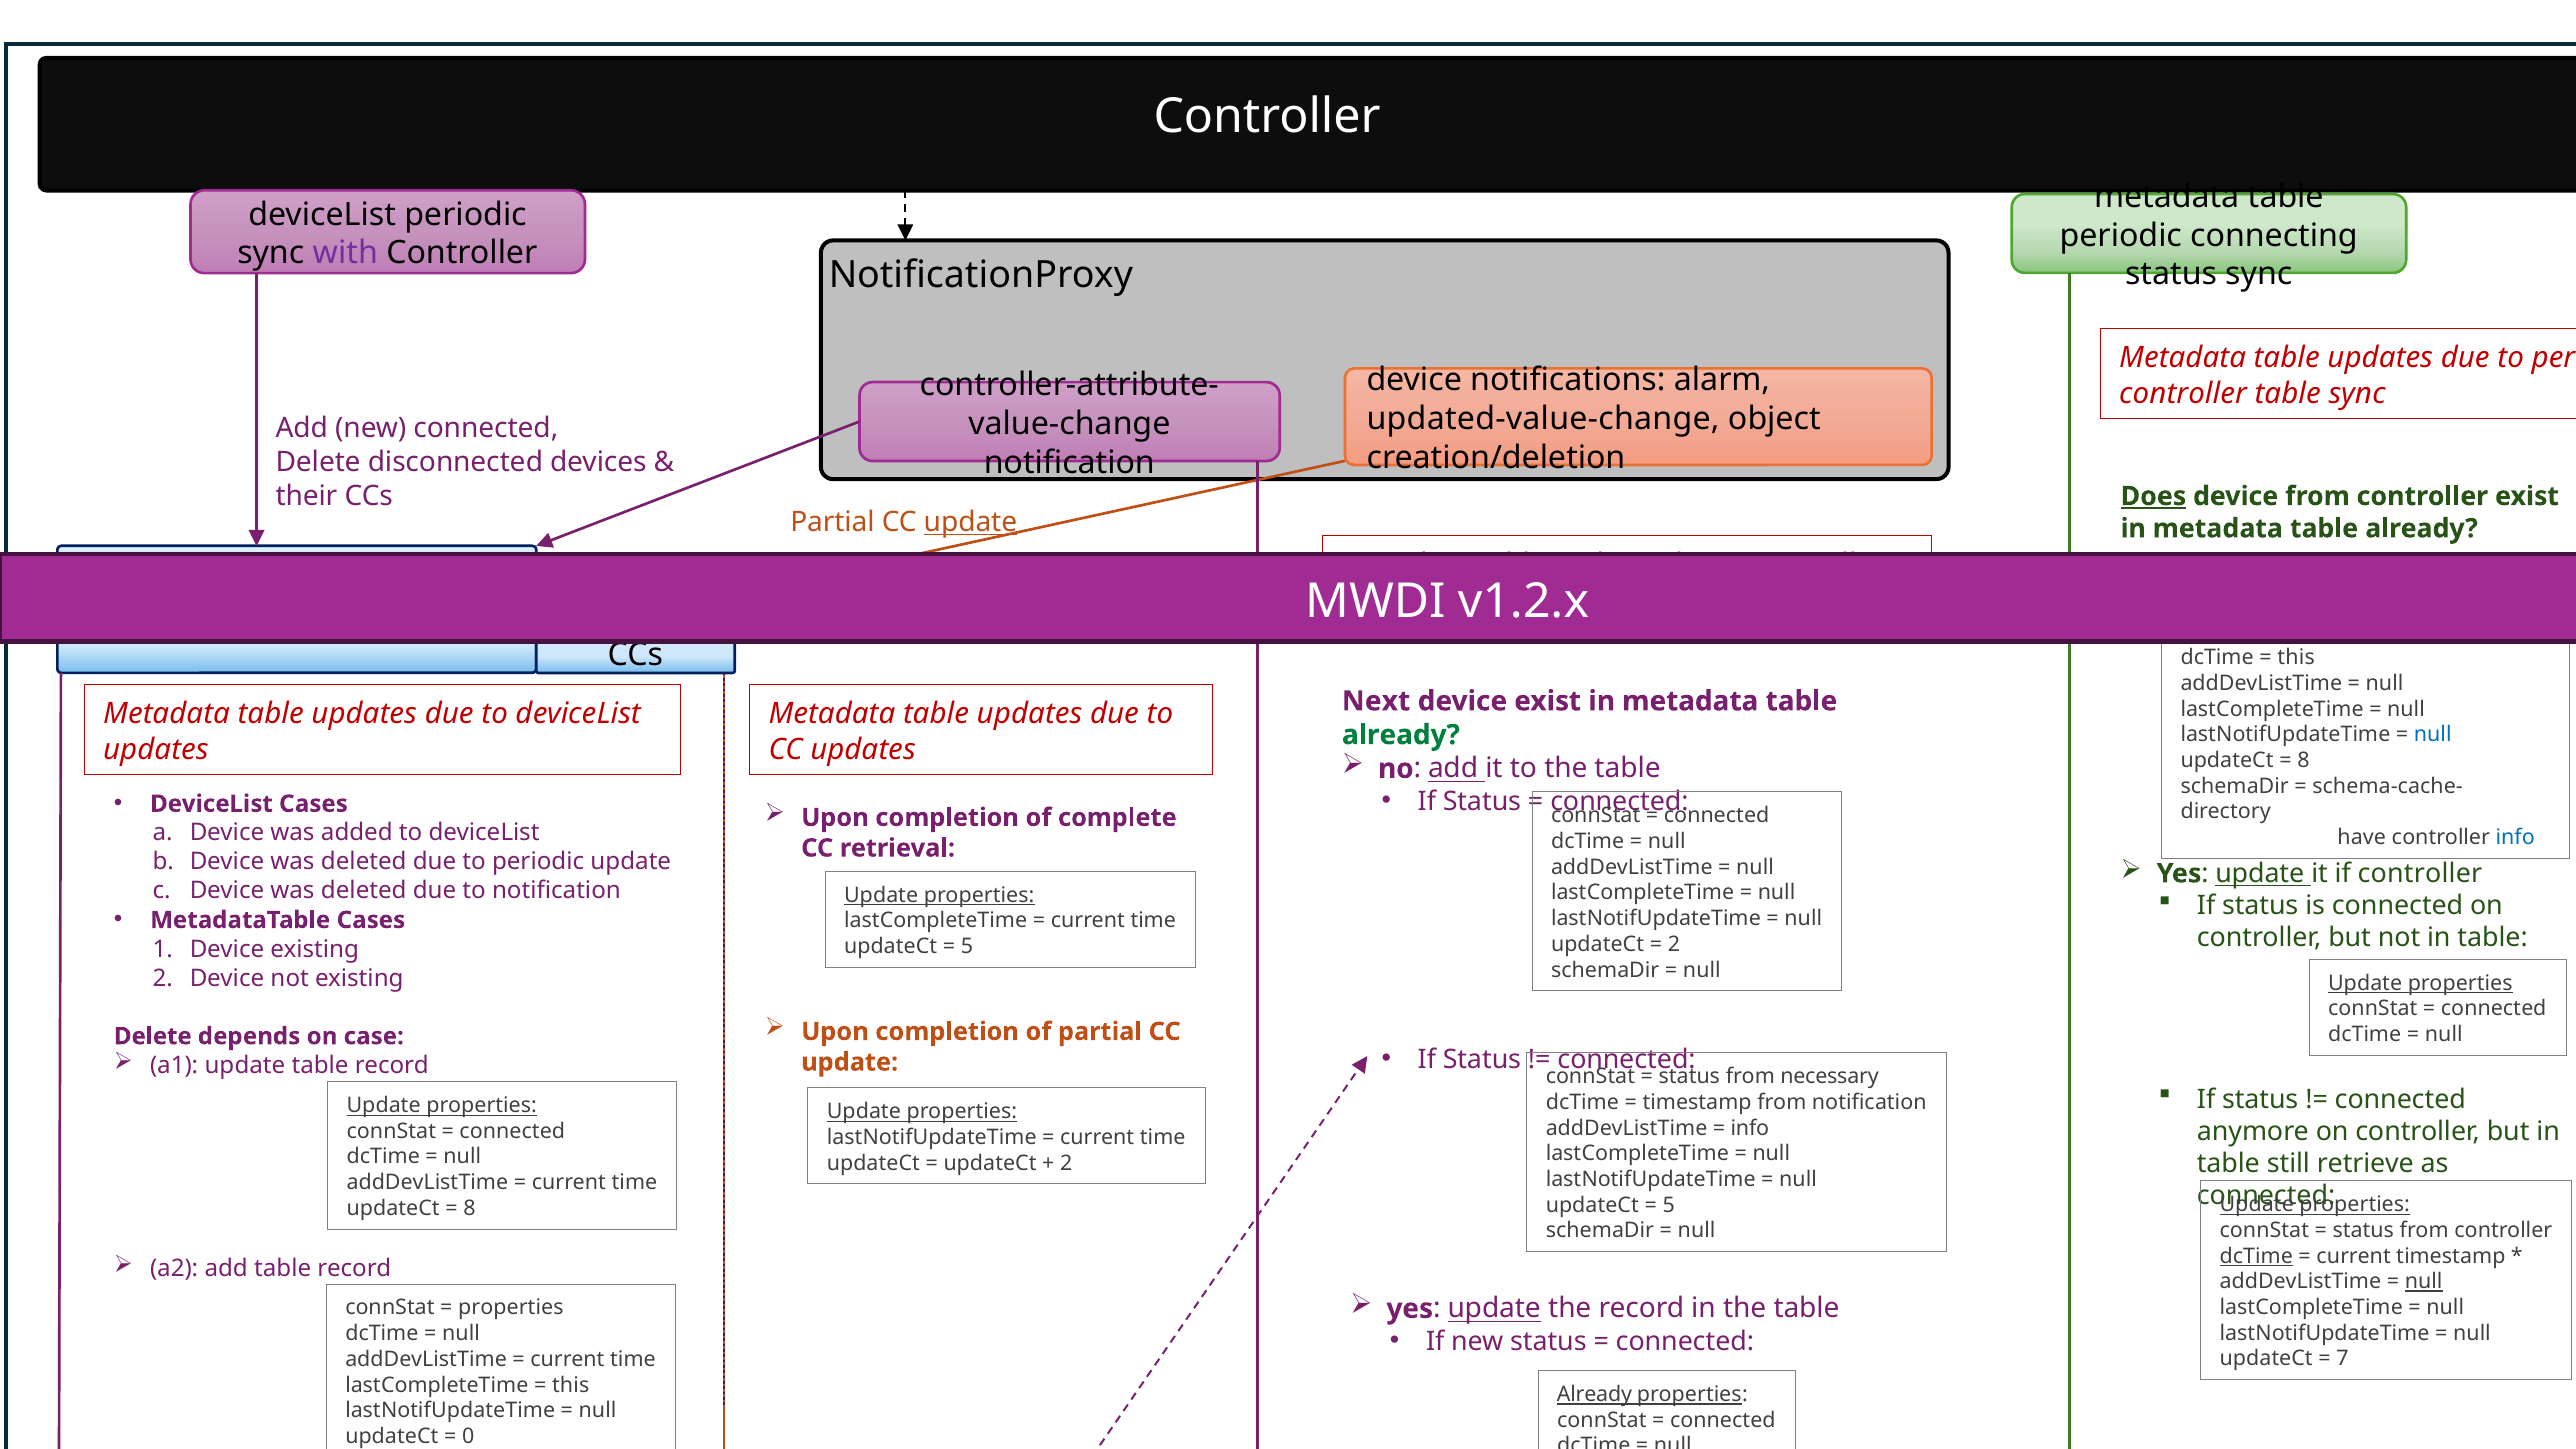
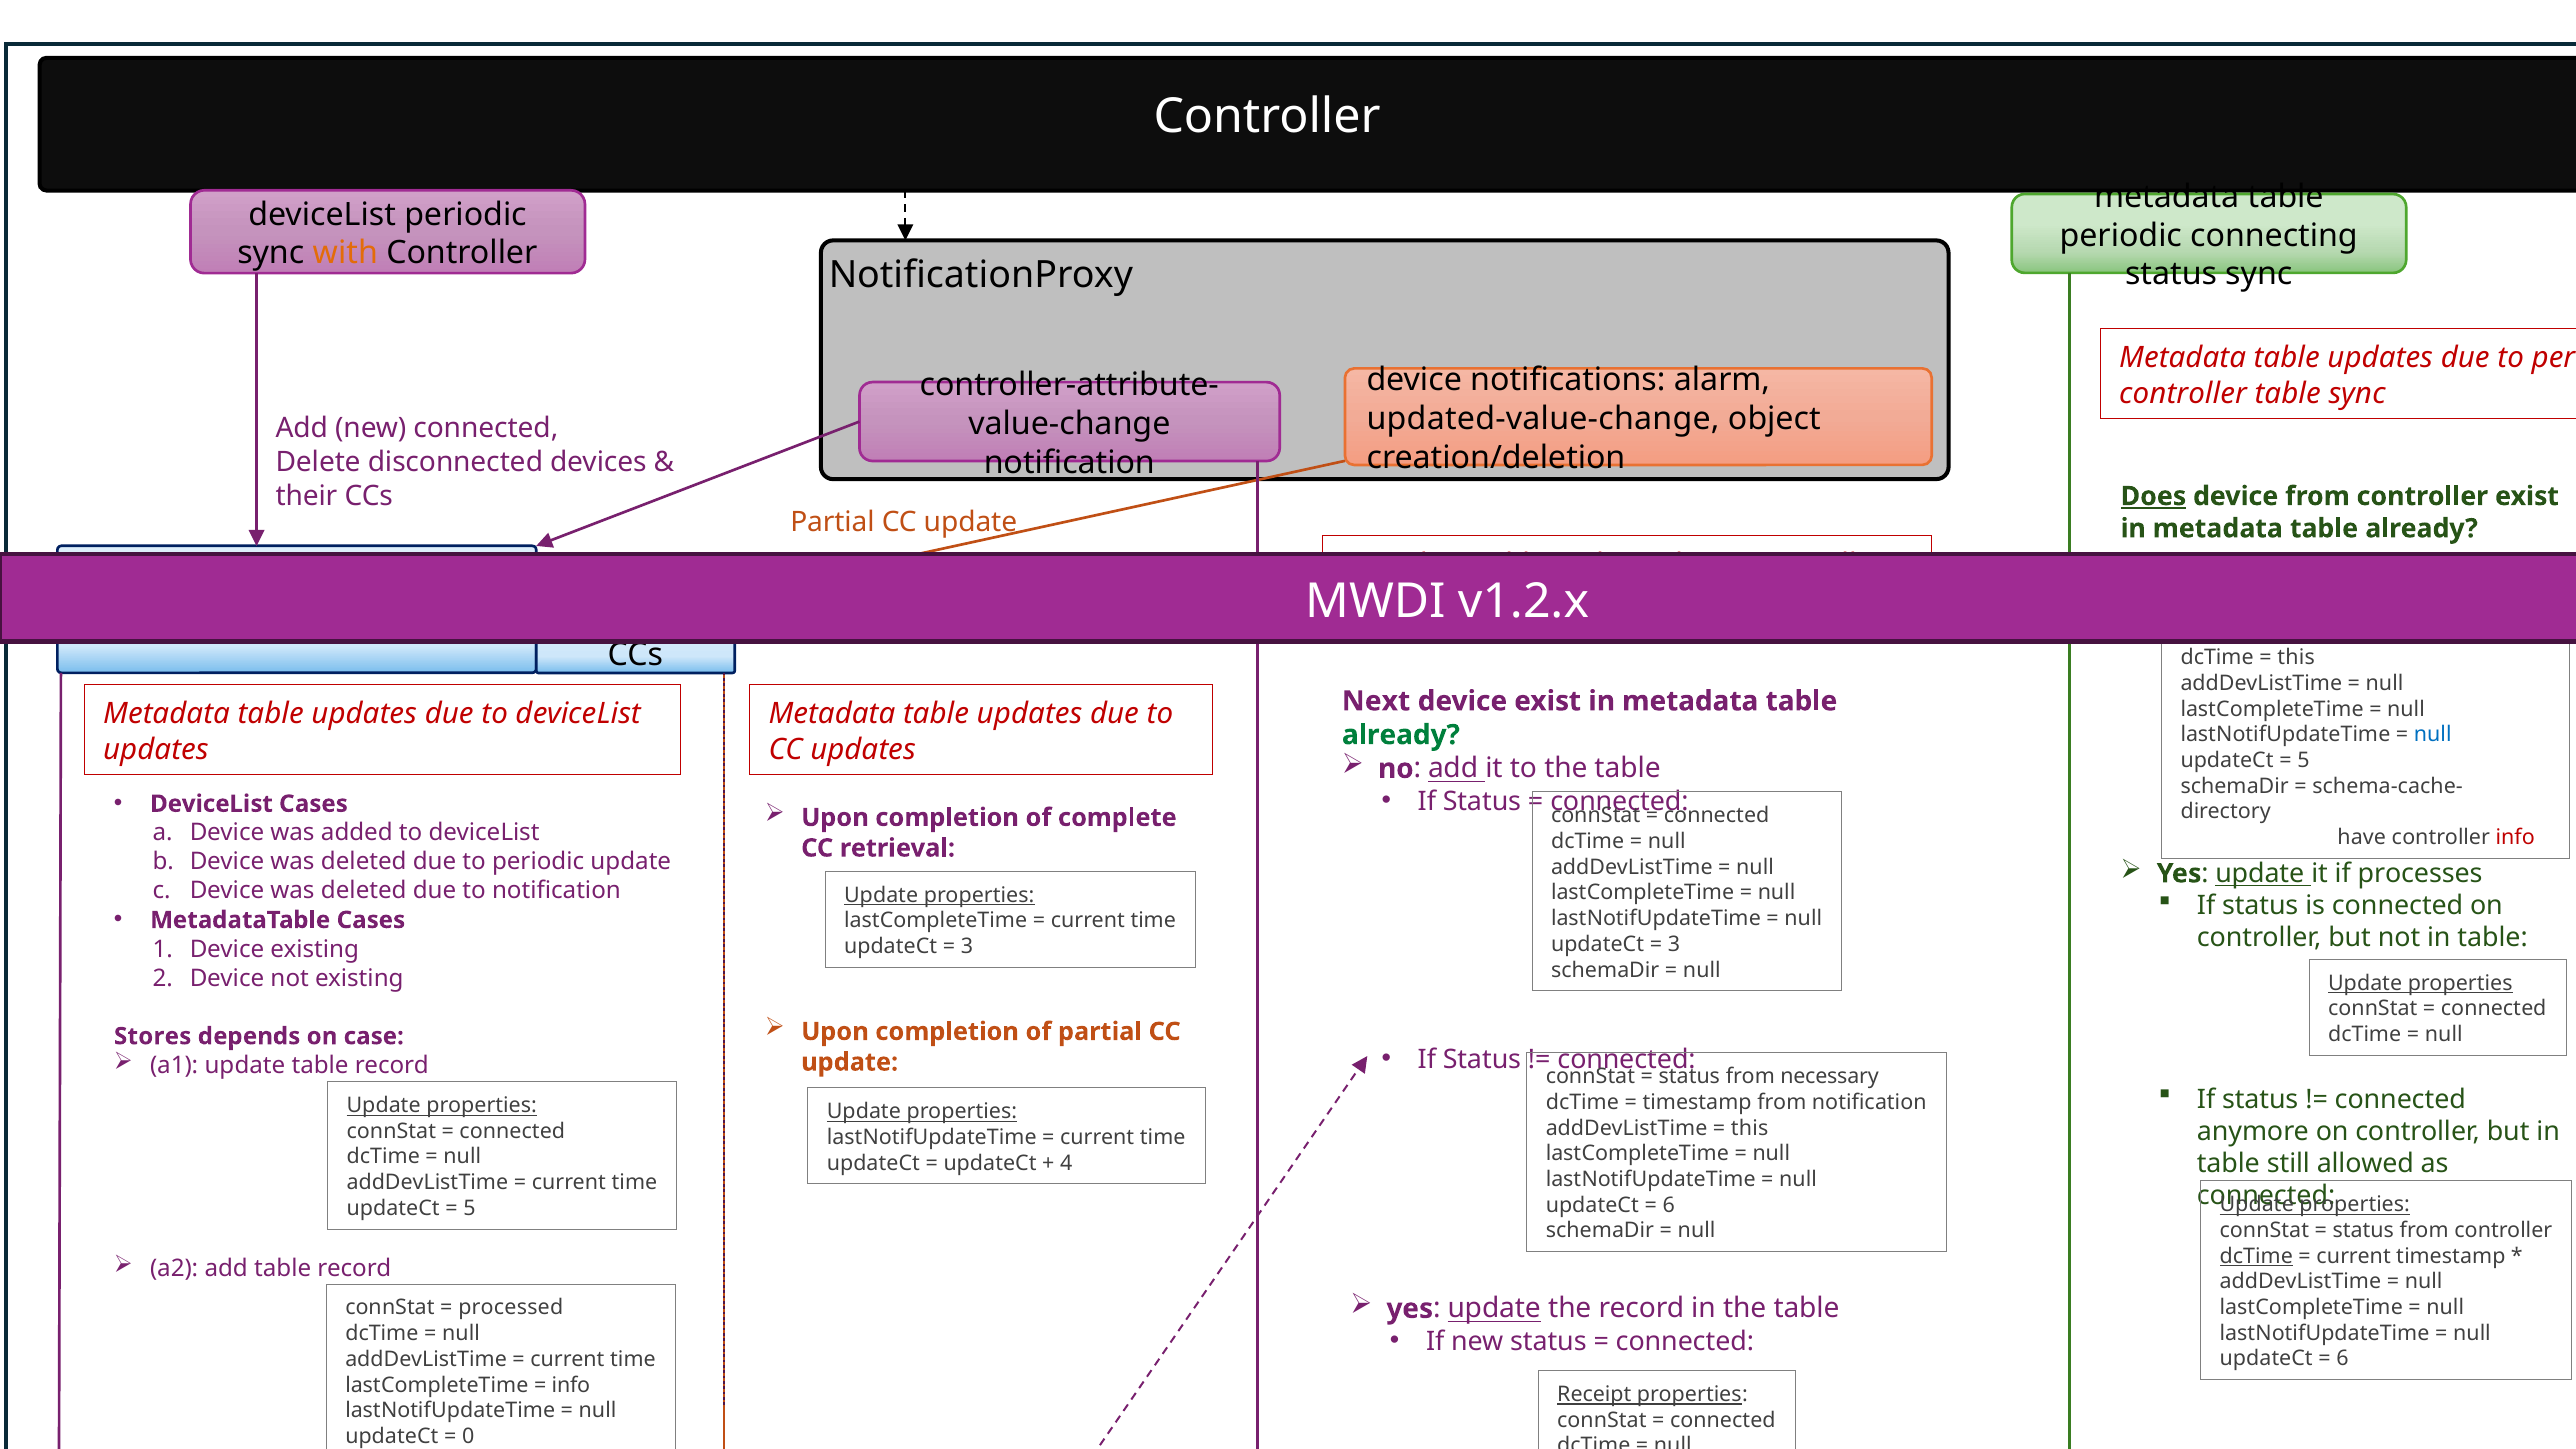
with colour: purple -> orange (345, 253)
update underline: present -> none (970, 522)
8: 8 -> 5 (2303, 760)
info colour: blue -> red (2515, 838)
if controller: controller -> processes (2420, 874)
2: 2 -> 3 (1674, 944)
5: 5 -> 3 (967, 947)
Delete: Delete -> Stores (153, 1036)
info: info -> this (1750, 1128)
still retrieve: retrieve -> allowed (2365, 1164)
2: 2 -> 4 (1066, 1163)
5: 5 -> 6 (1669, 1205)
8: 8 -> 5 (470, 1208)
null underline: present -> none (2424, 1282)
properties: properties -> processed (511, 1308)
7: 7 -> 6 (2343, 1359)
this: this -> info (571, 1385)
Already: Already -> Receipt (1594, 1394)
